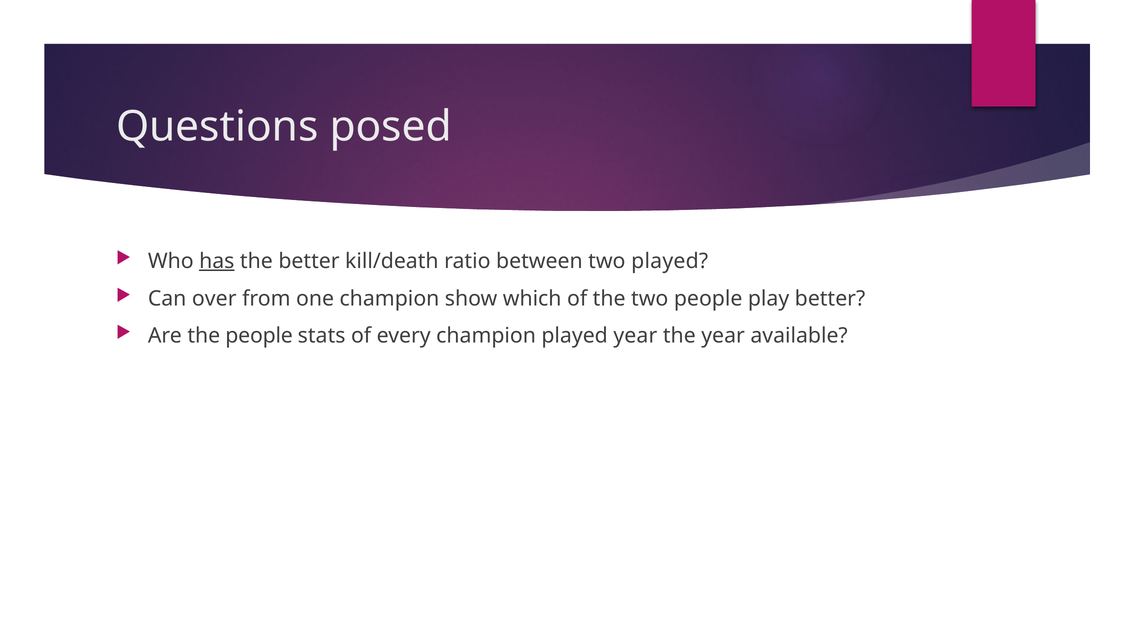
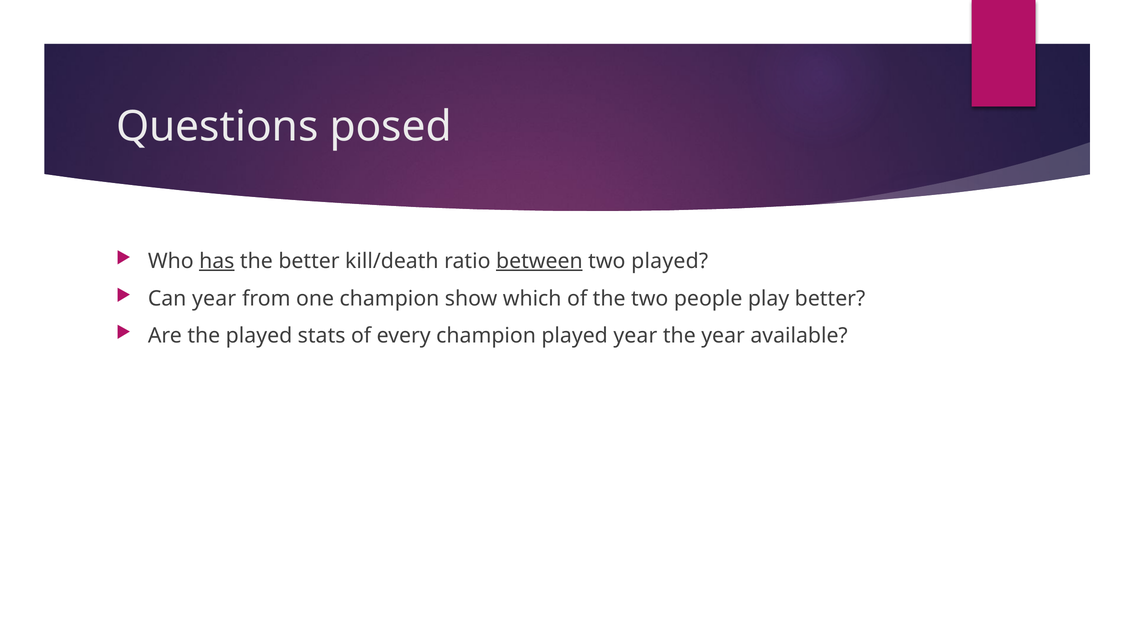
between underline: none -> present (539, 261)
Can over: over -> year (214, 298)
the people: people -> played (259, 336)
